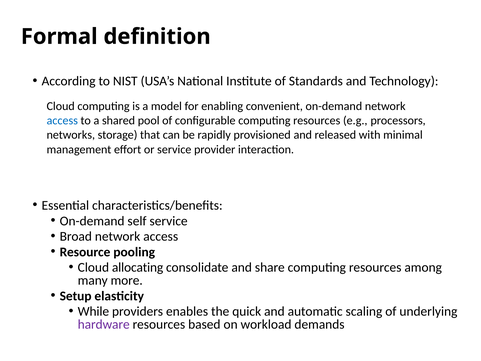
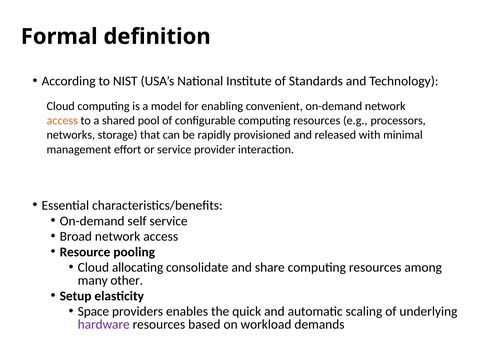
access colour: blue -> orange (62, 121)
more: more -> other (127, 280)
While: While -> Space (93, 311)
